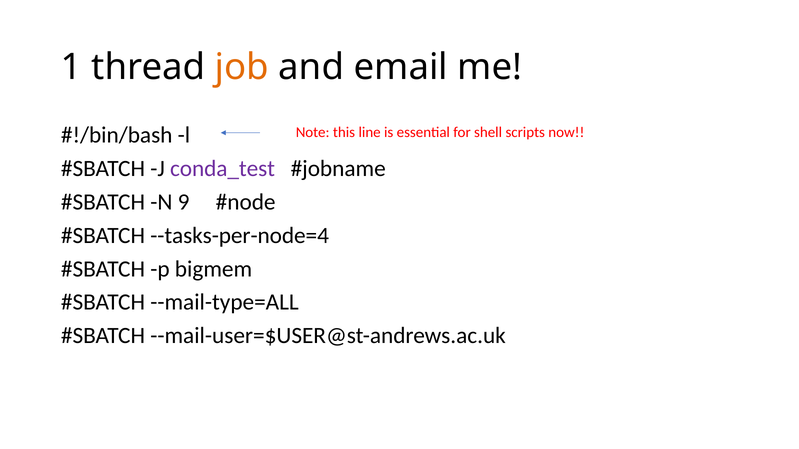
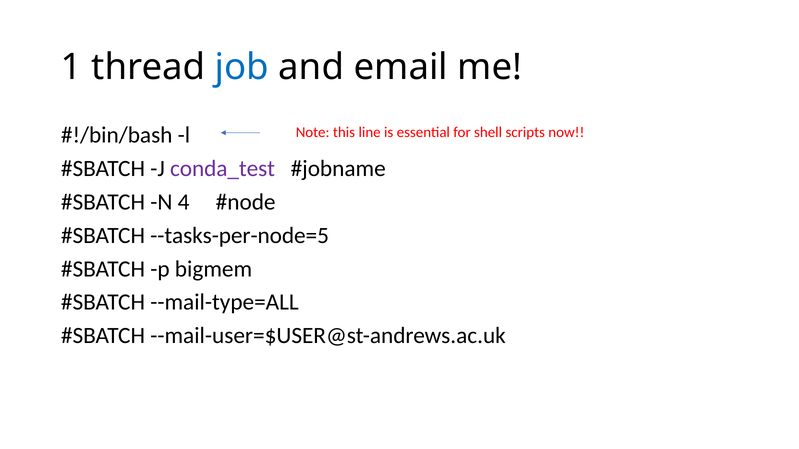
job colour: orange -> blue (242, 67)
9: 9 -> 4 (184, 202)
--tasks-per-node=4: --tasks-per-node=4 -> --tasks-per-node=5 (240, 236)
